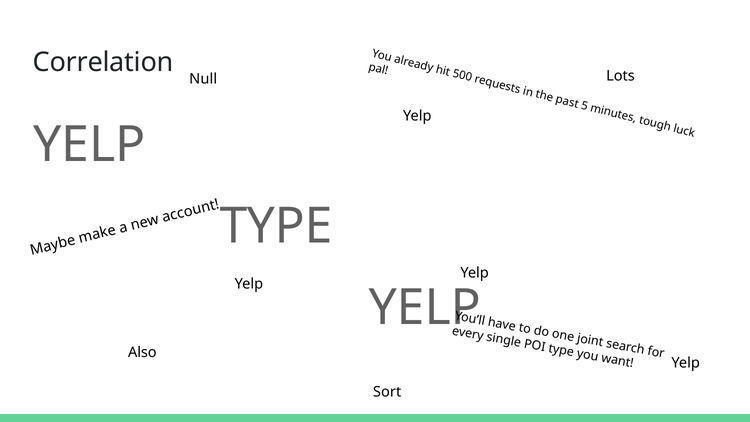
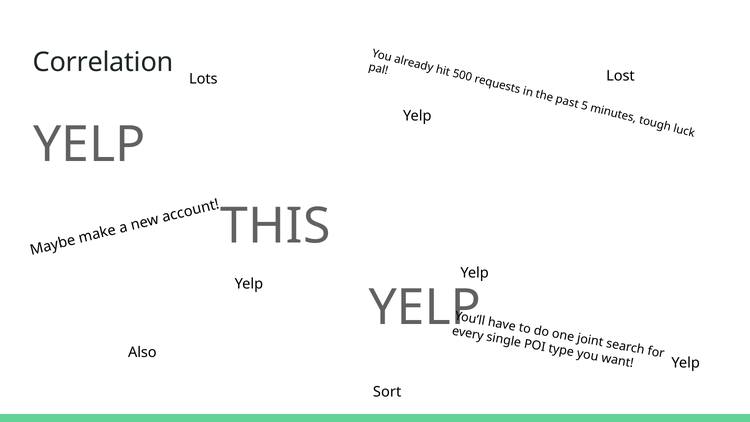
Lots: Lots -> Lost (620, 76)
Null: Null -> Lots (203, 79)
TYPE: TYPE -> THIS (275, 226)
